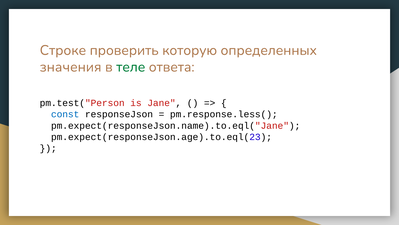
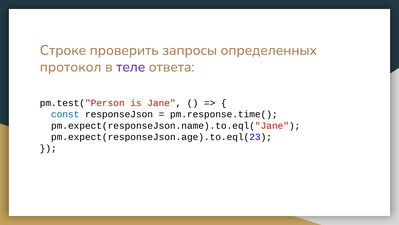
которую: которую -> запросы (190, 50)
значения: значения -> протокол (71, 67)
теле colour: green -> purple (131, 67)
pm.response.less(: pm.response.less( -> pm.response.time( (224, 114)
